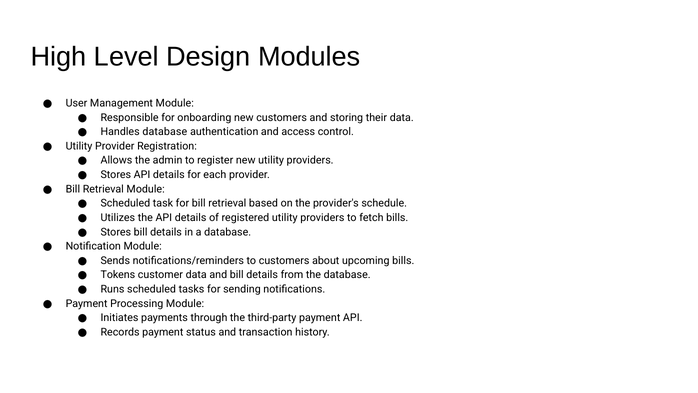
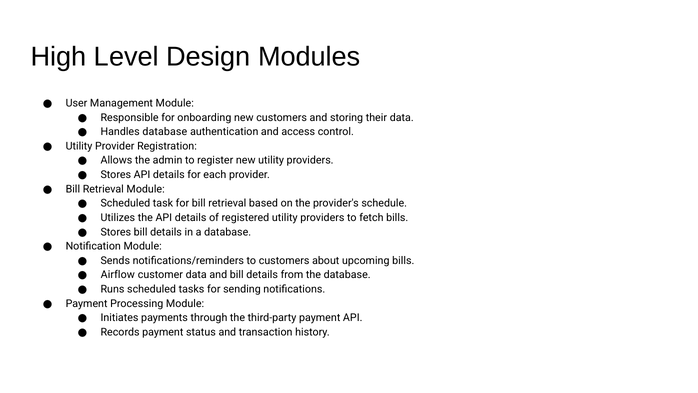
Tokens: Tokens -> Airflow (118, 275)
